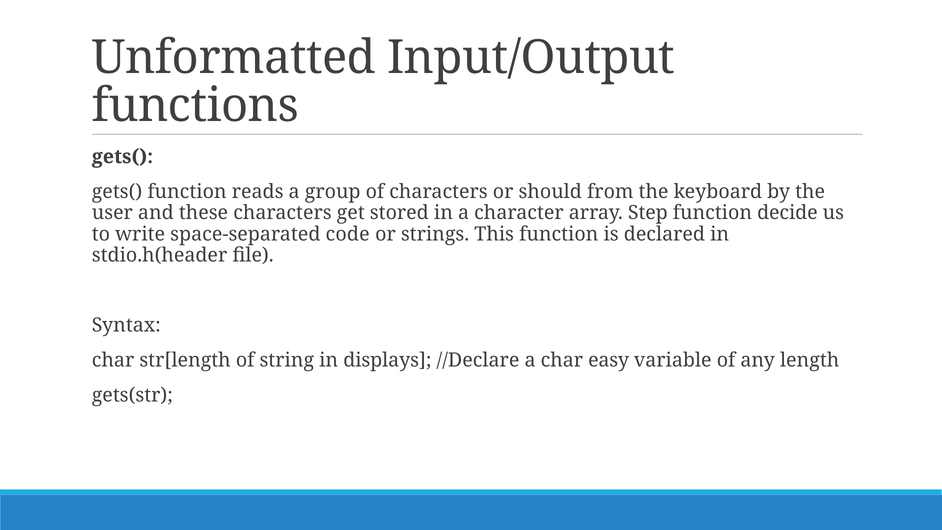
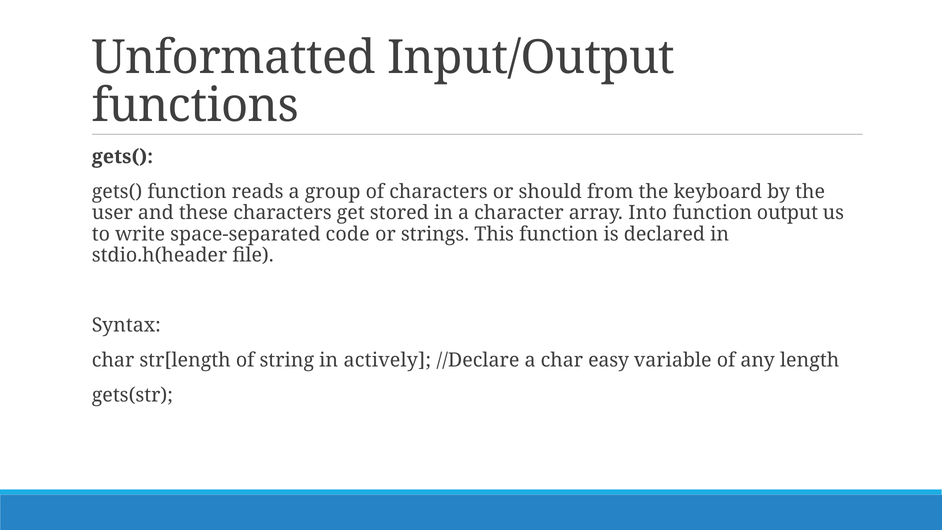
Step: Step -> Into (648, 213)
decide: decide -> output (787, 213)
displays: displays -> actively (387, 360)
